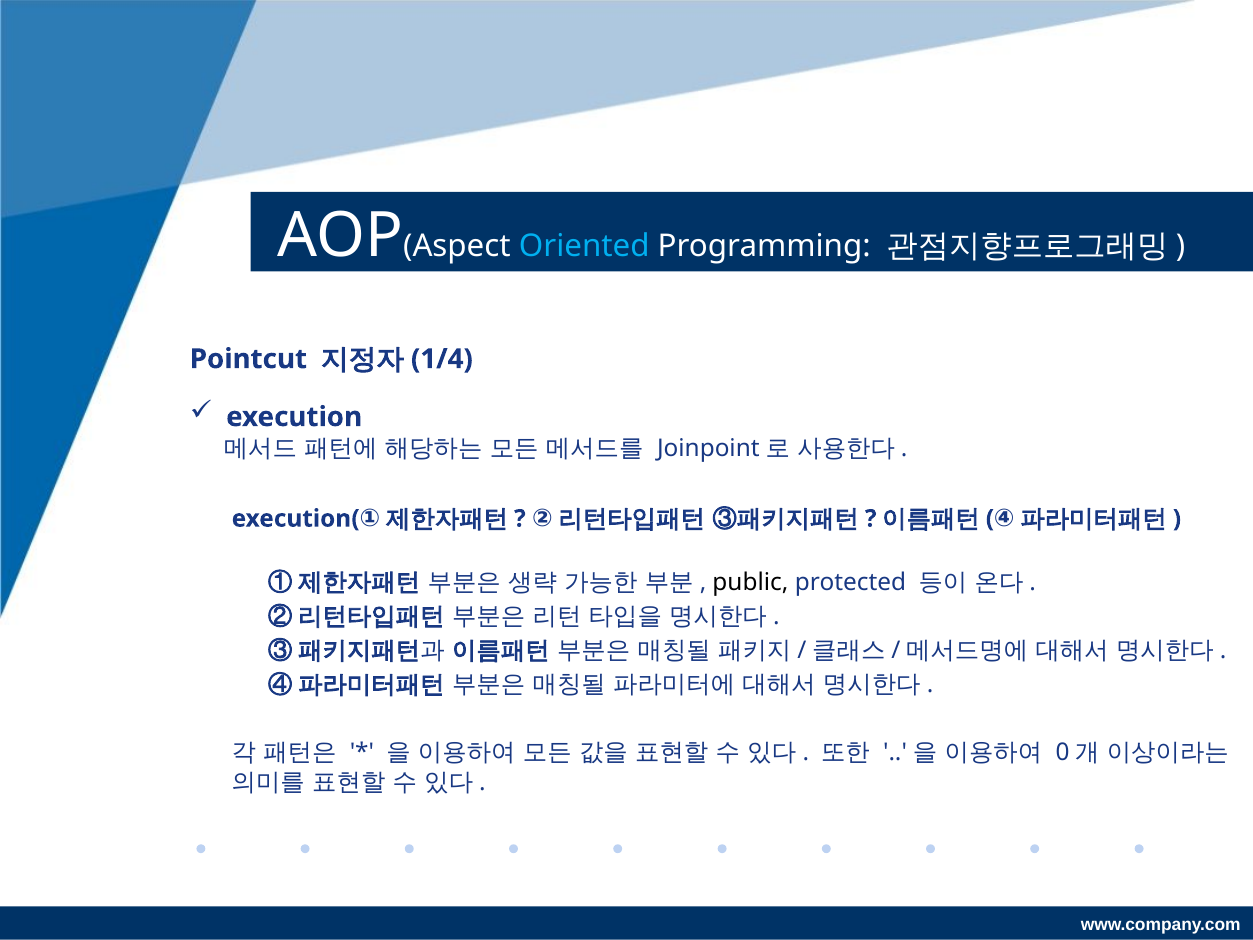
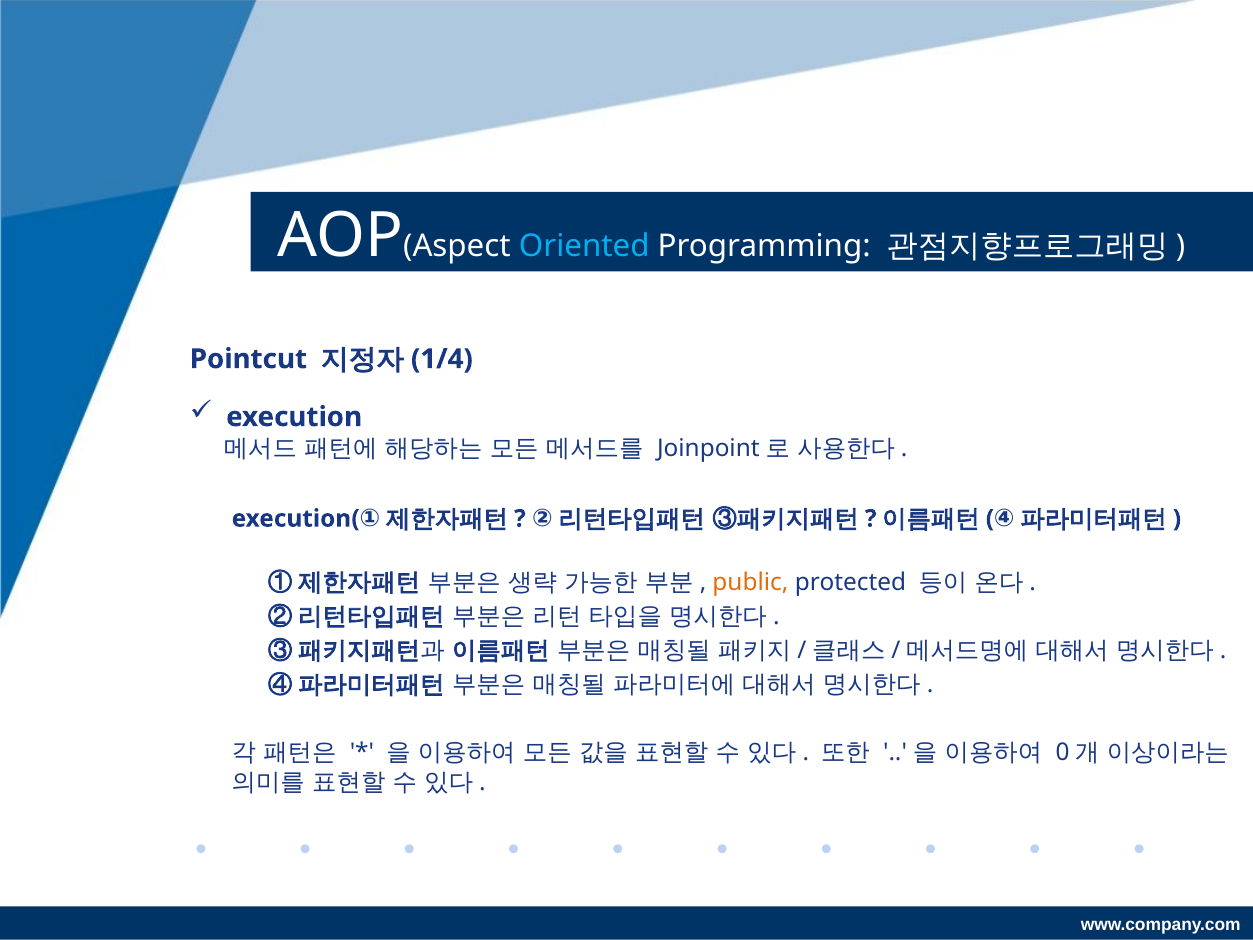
public colour: black -> orange (750, 582)
